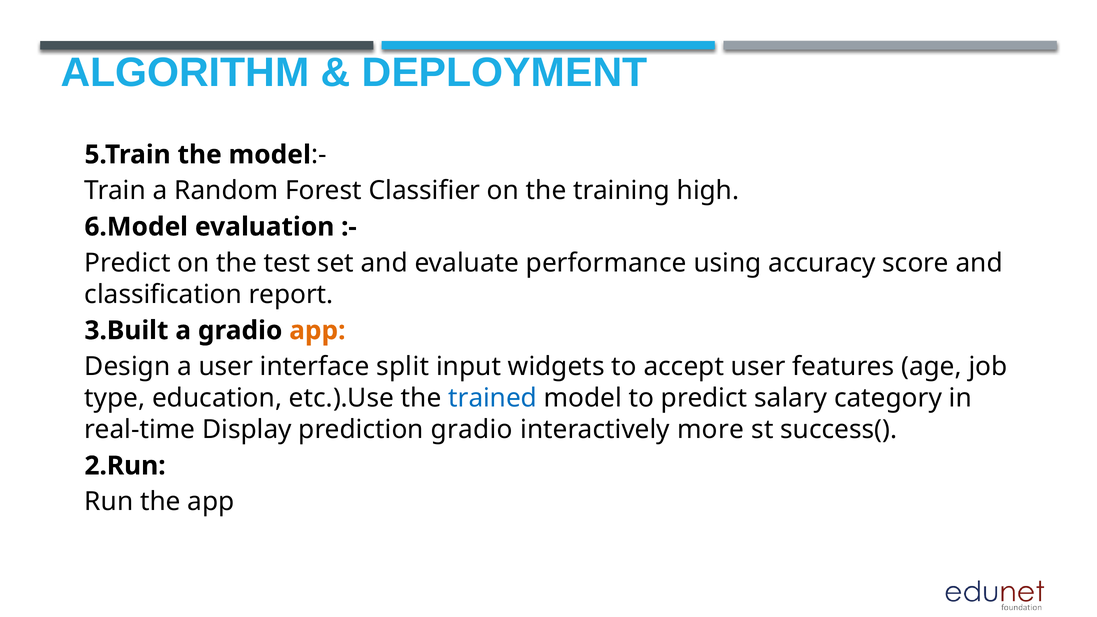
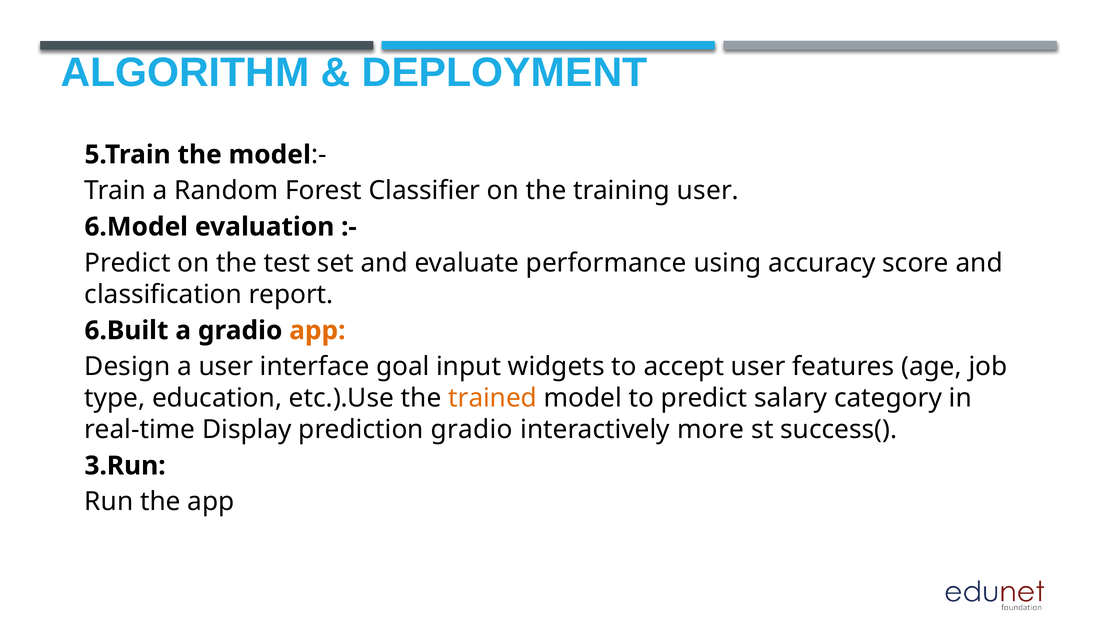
training high: high -> user (708, 191)
3.Built: 3.Built -> 6.Built (126, 331)
split: split -> goal (403, 367)
trained colour: blue -> orange (493, 398)
2.Run: 2.Run -> 3.Run (125, 466)
